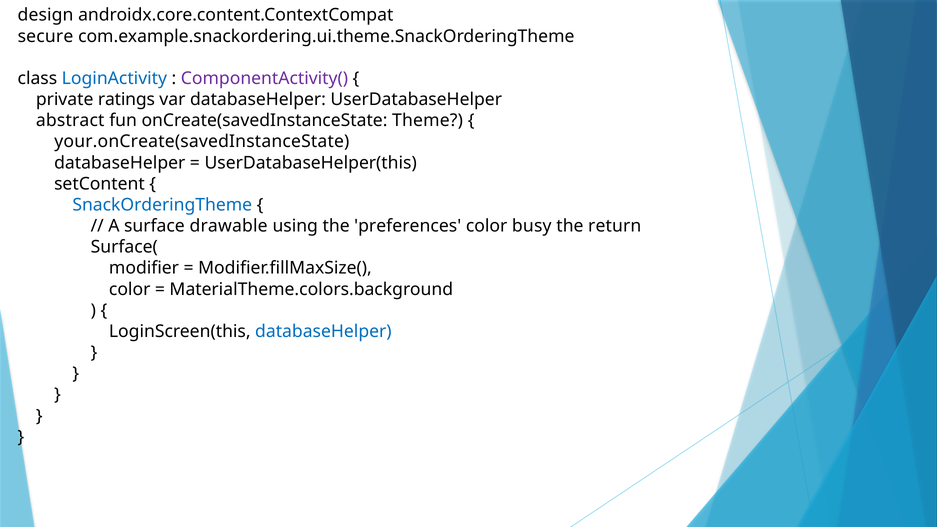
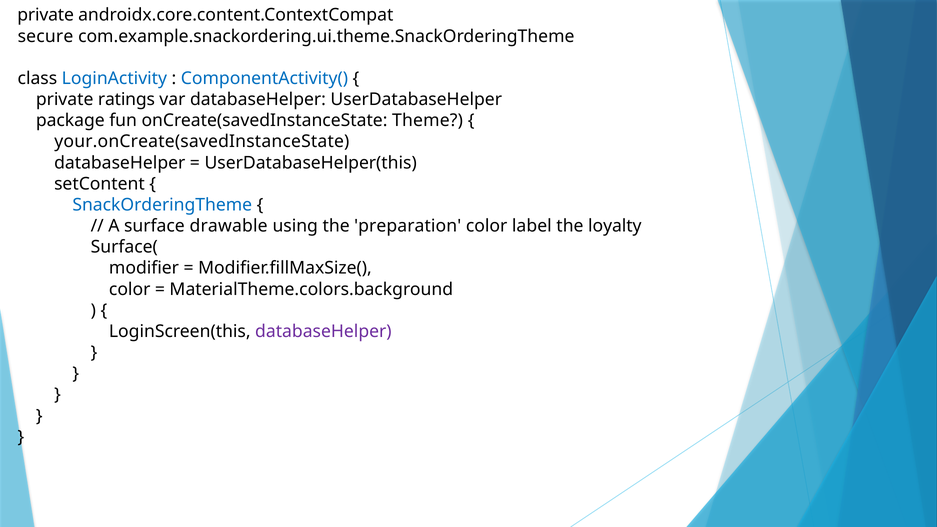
design: design -> private (46, 15)
ComponentActivity( colour: purple -> blue (264, 78)
abstract: abstract -> package (70, 121)
preferences: preferences -> preparation (408, 226)
busy: busy -> label (532, 226)
return: return -> loyalty (615, 226)
databaseHelper colour: blue -> purple (323, 331)
